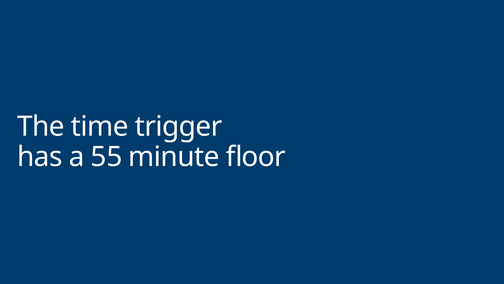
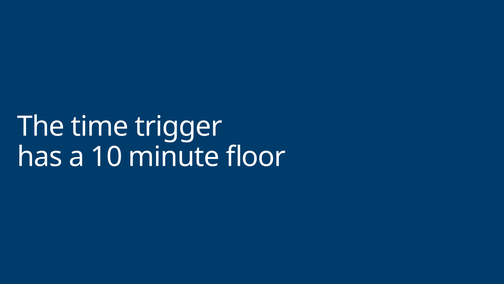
55: 55 -> 10 (107, 157)
